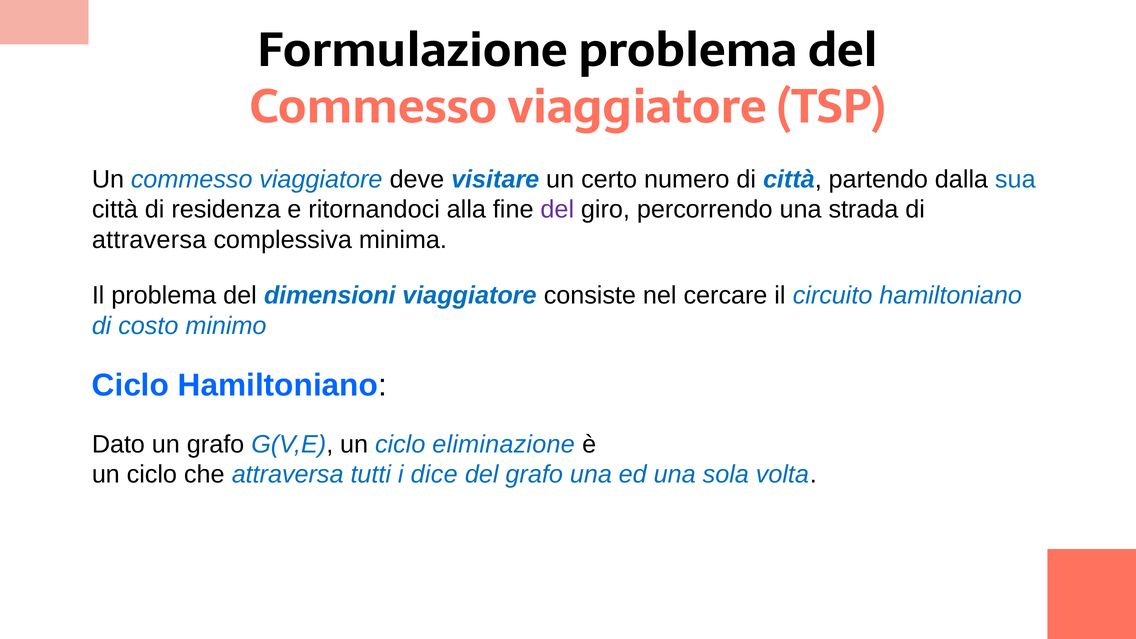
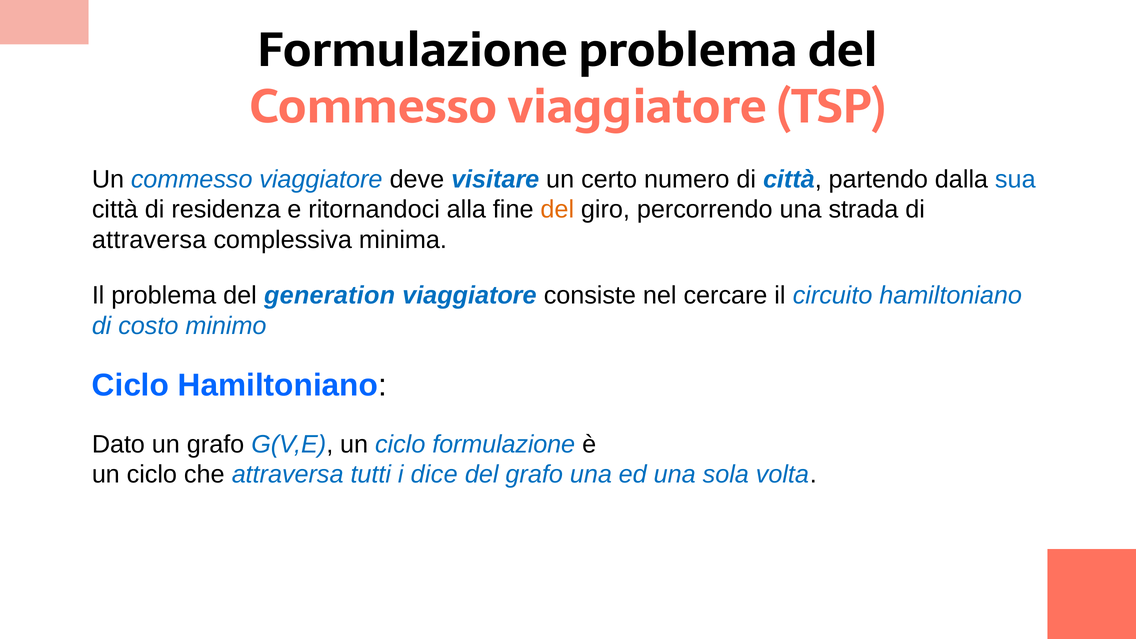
del colour: purple -> orange (557, 210)
dimensioni: dimensioni -> generation (330, 295)
ciclo eliminazione: eliminazione -> formulazione (504, 444)
